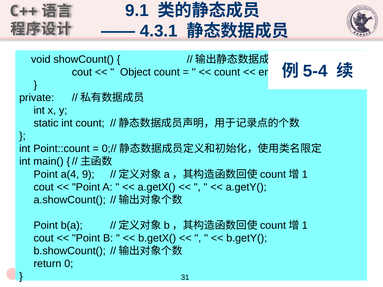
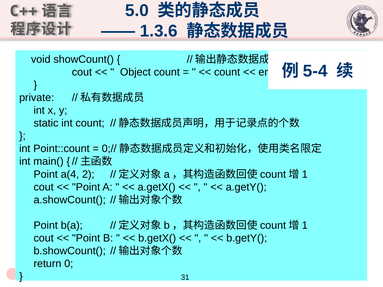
9.1: 9.1 -> 5.0 (137, 11)
4.3.1: 4.3.1 -> 1.3.6 (159, 31)
9: 9 -> 2 (88, 174)
